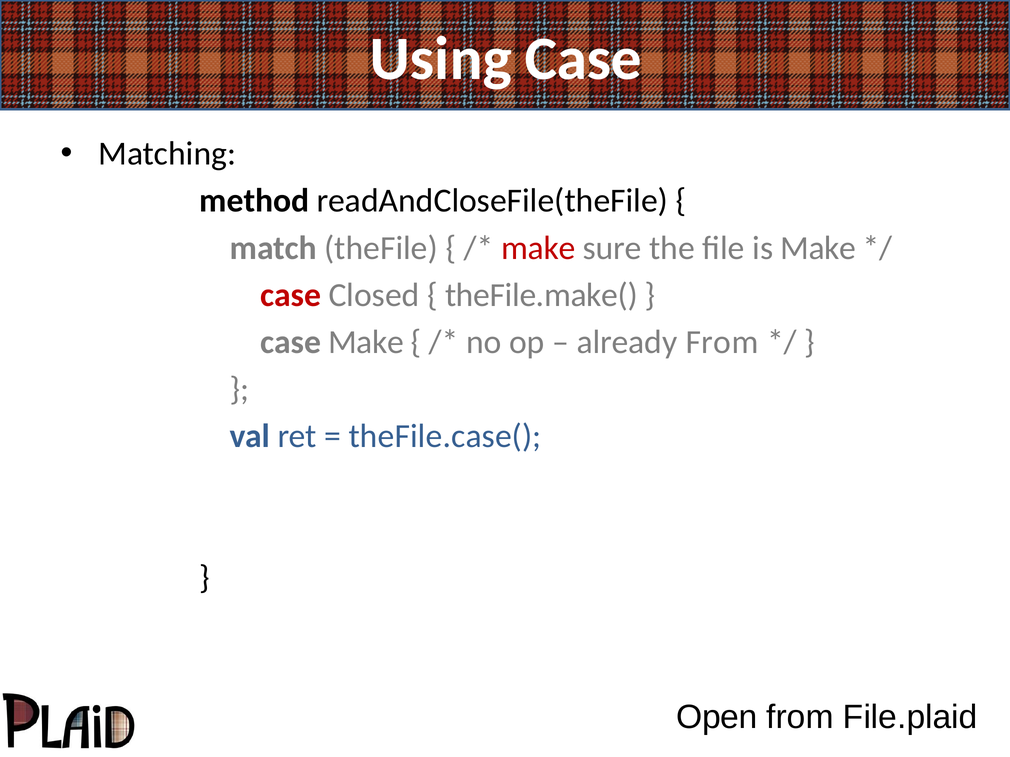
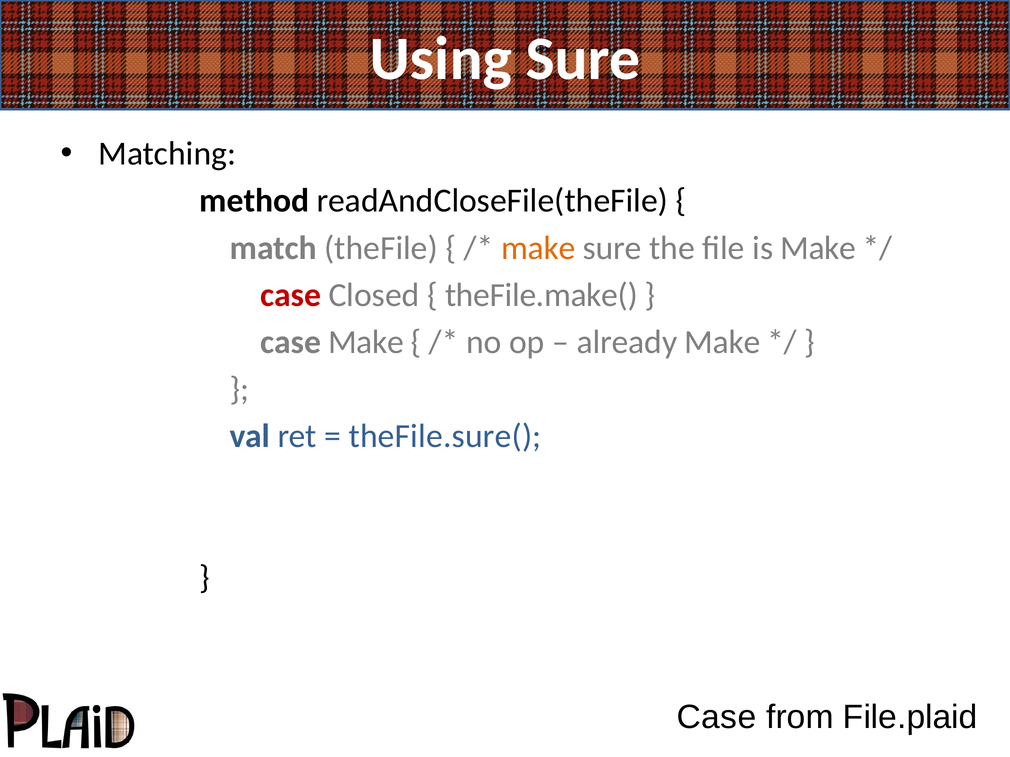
Using Case: Case -> Sure (583, 59)
make colour: red -> orange (538, 248)
already From: From -> Make (722, 342)
theFile.case(: theFile.case( -> theFile.sure( (445, 437)
Open: Open -> Case (717, 718)
